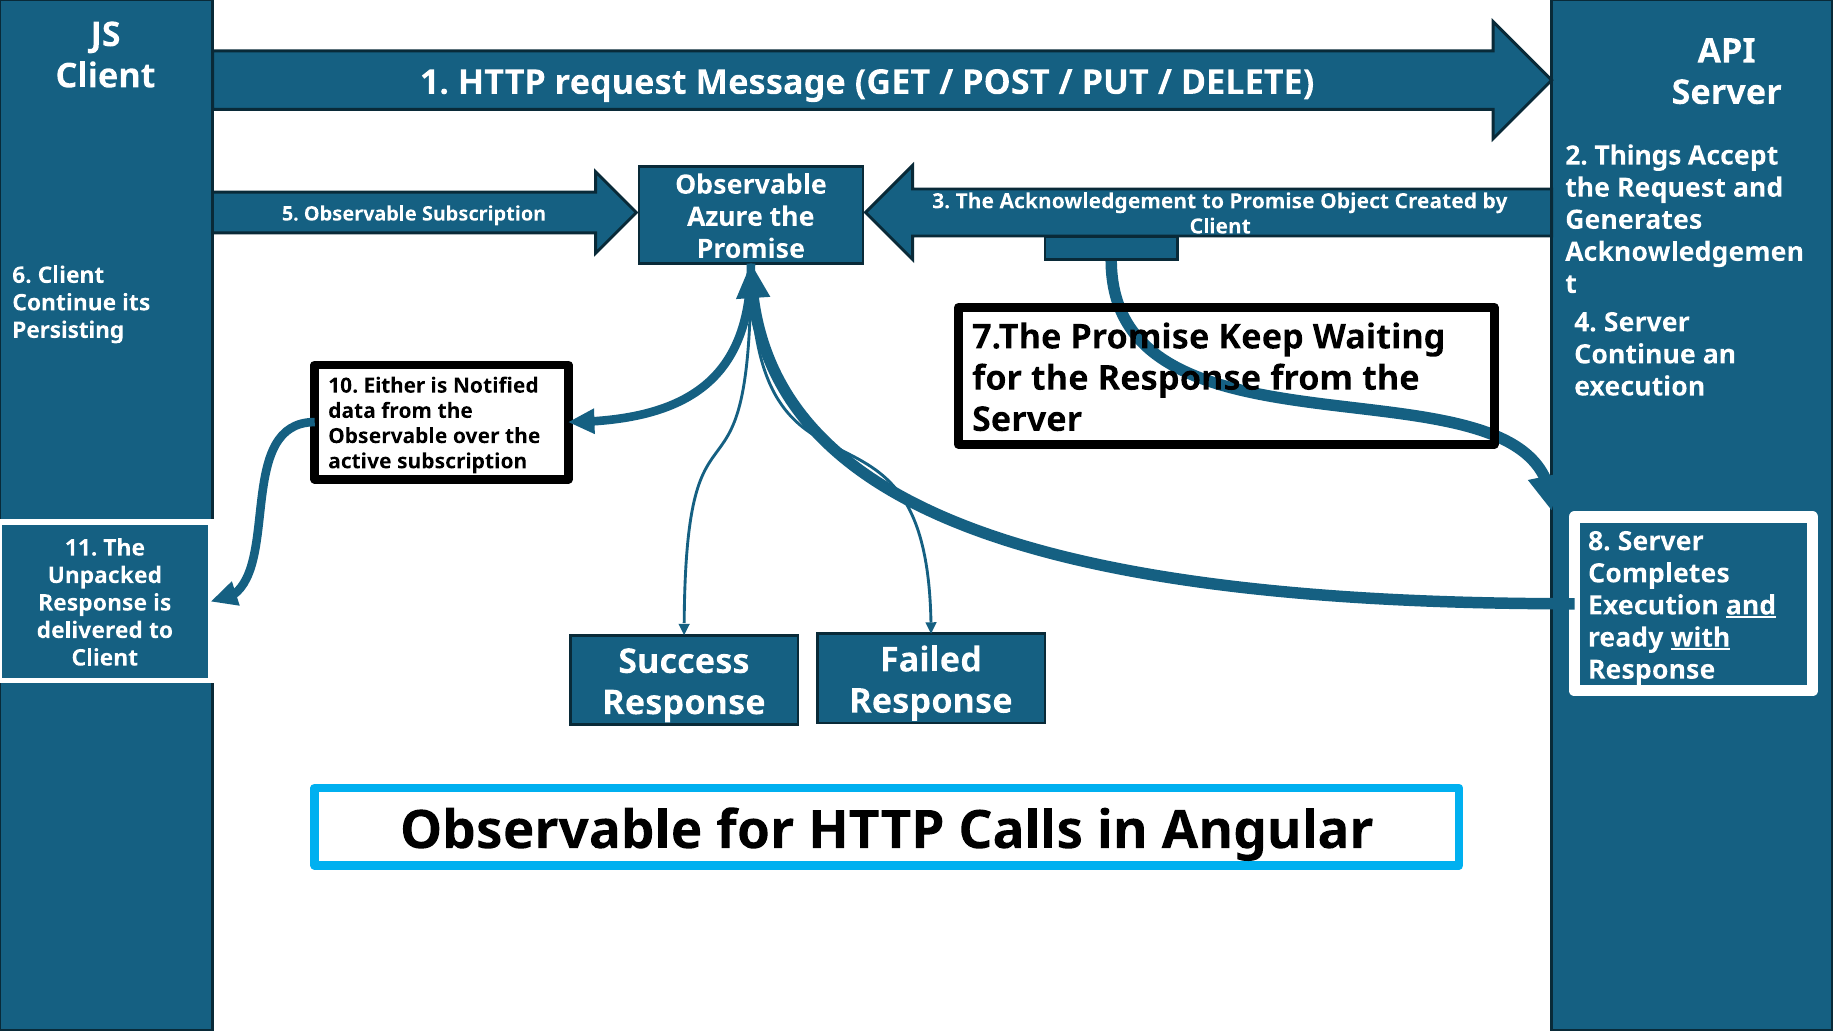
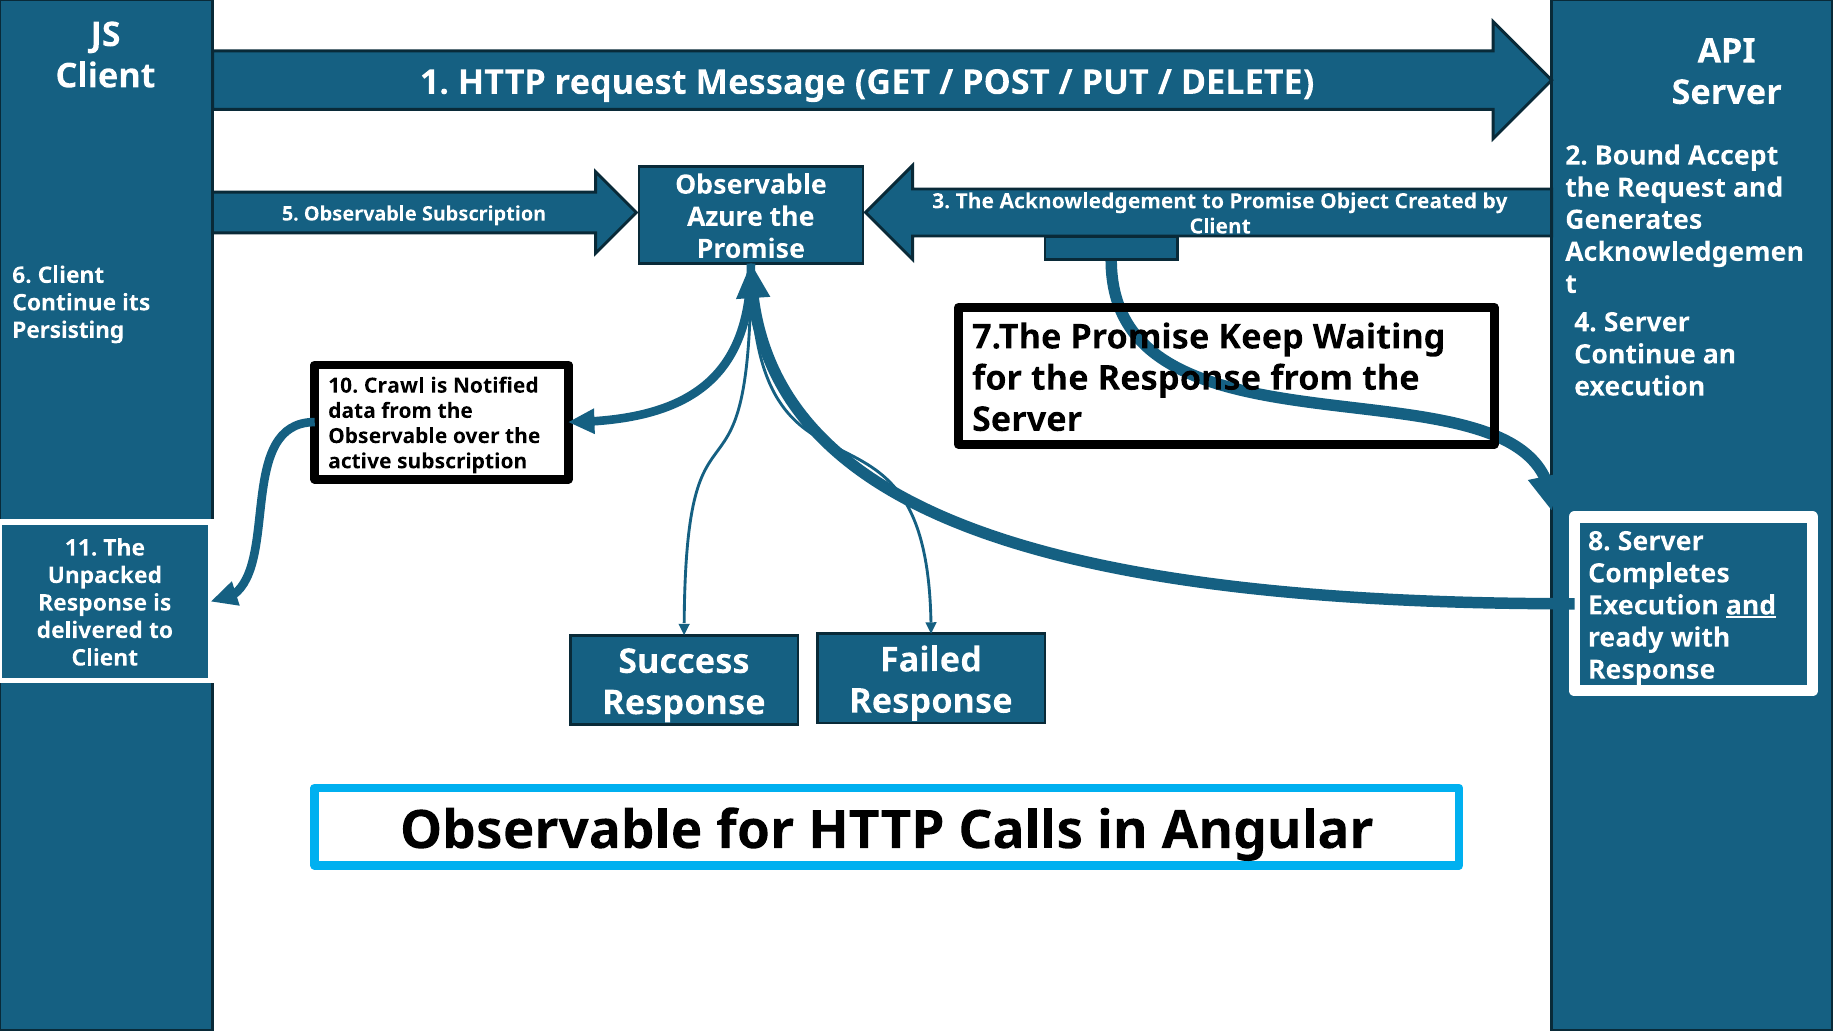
Things: Things -> Bound (1638, 156)
Either: Either -> Crawl (394, 386)
with underline: present -> none (1700, 638)
